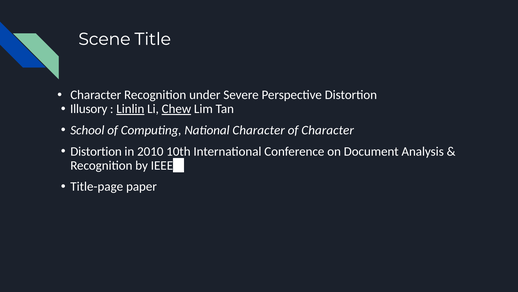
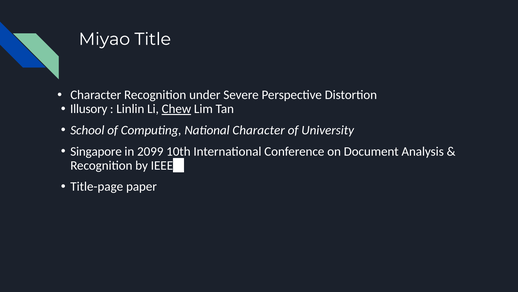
Scene: Scene -> Miyao (104, 39)
Linlin underline: present -> none (130, 109)
of Character: Character -> University (328, 130)
Distortion: Distortion -> Singapore (96, 151)
2010: 2010 -> 2099 (150, 151)
